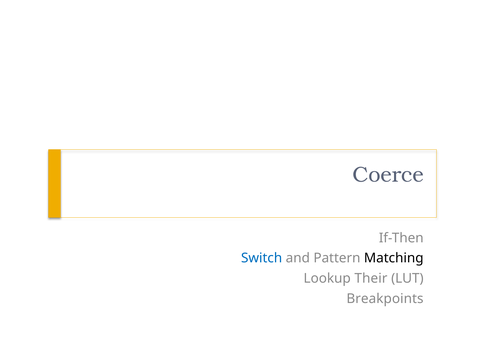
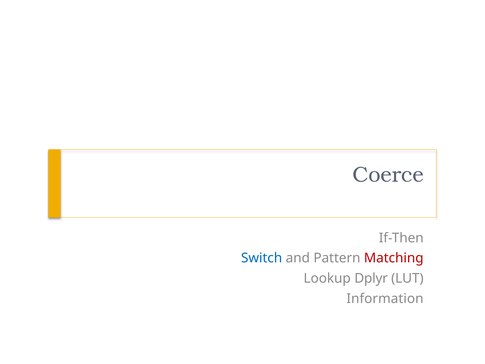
Matching colour: black -> red (394, 258)
Their: Their -> Dplyr (371, 278)
Breakpoints: Breakpoints -> Information (385, 298)
